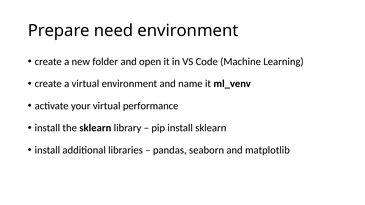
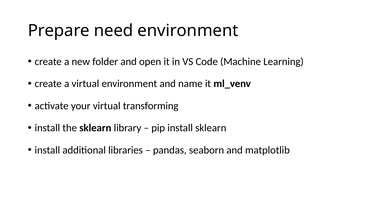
performance: performance -> transforming (151, 106)
